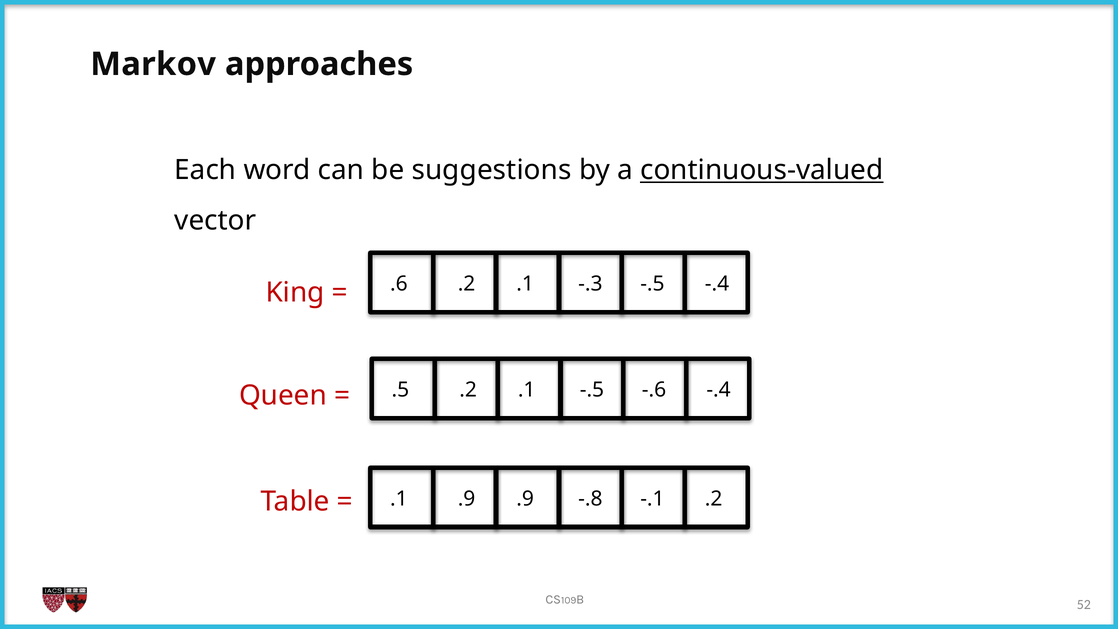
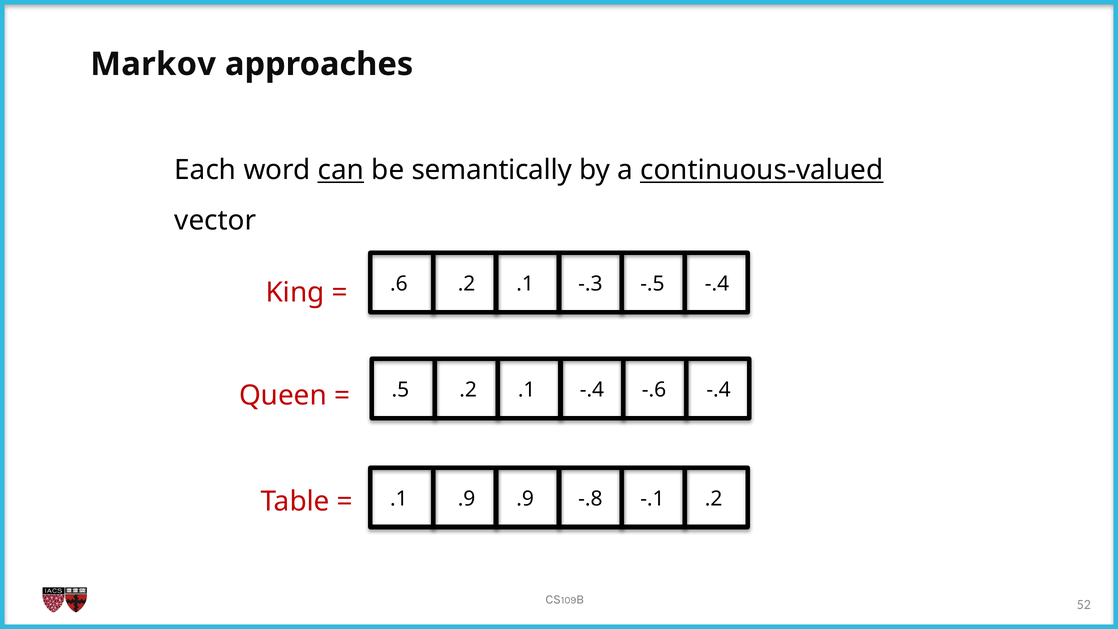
can underline: none -> present (341, 170)
suggestions: suggestions -> semantically (492, 170)
.1 -.5: -.5 -> -.4 (592, 390)
